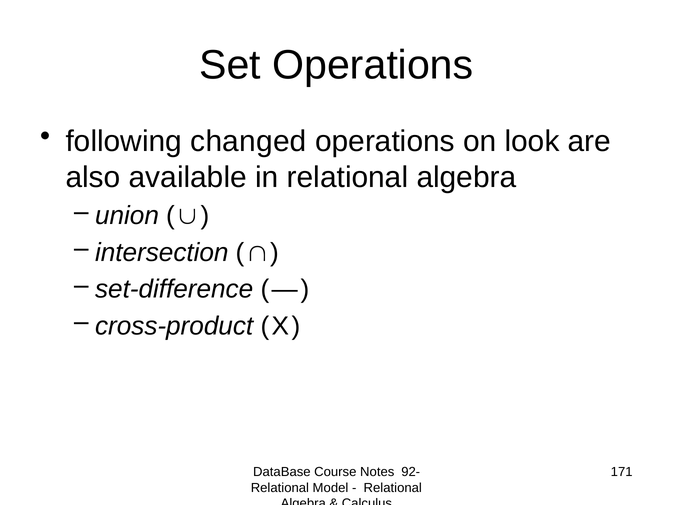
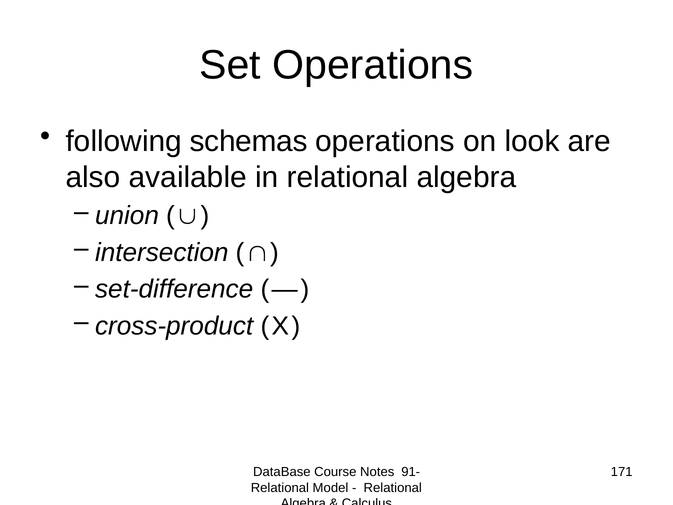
changed: changed -> schemas (249, 141)
92-: 92- -> 91- (411, 472)
